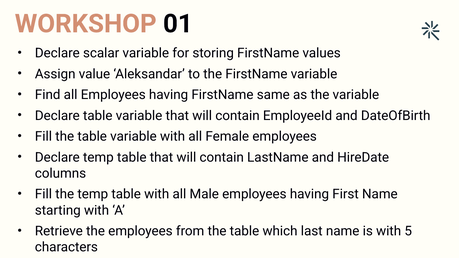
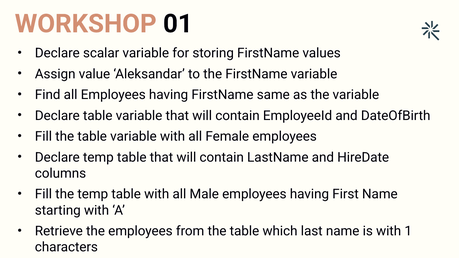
5: 5 -> 1 (408, 231)
